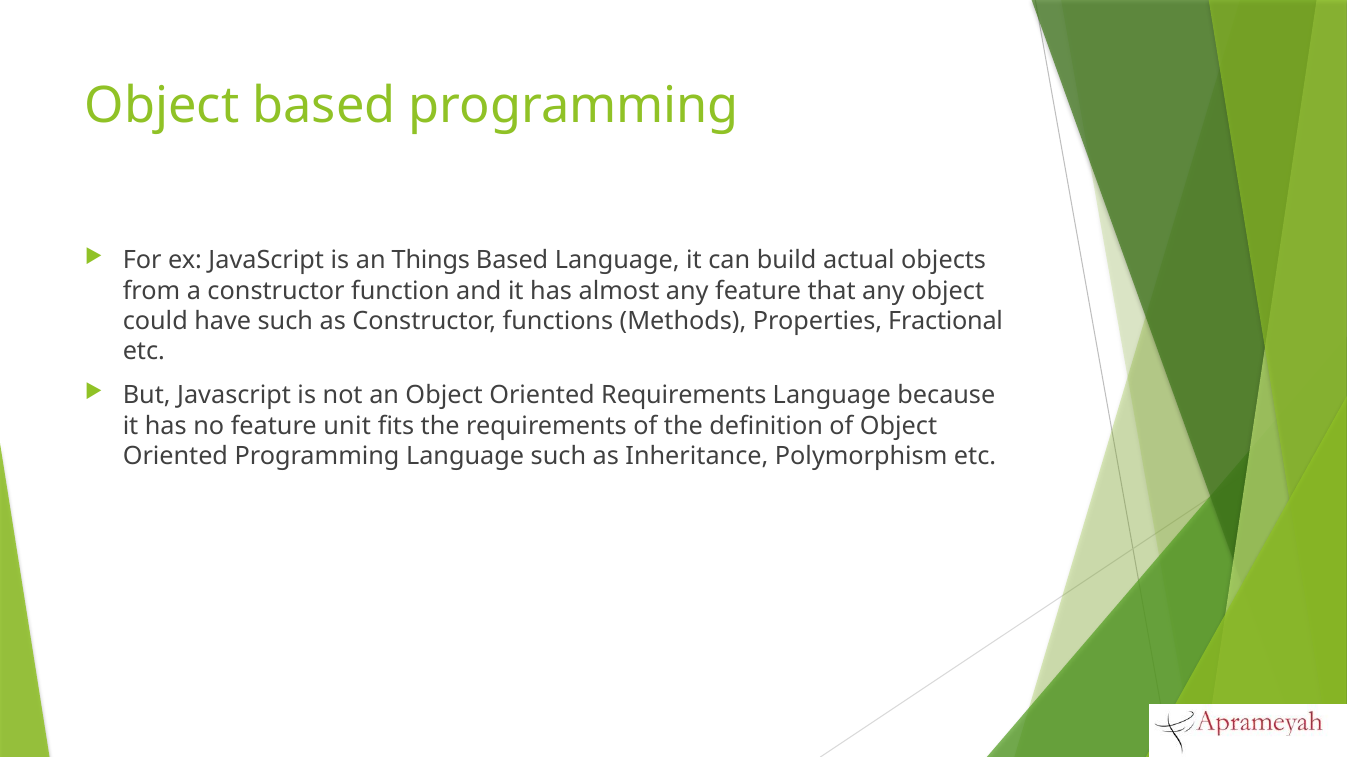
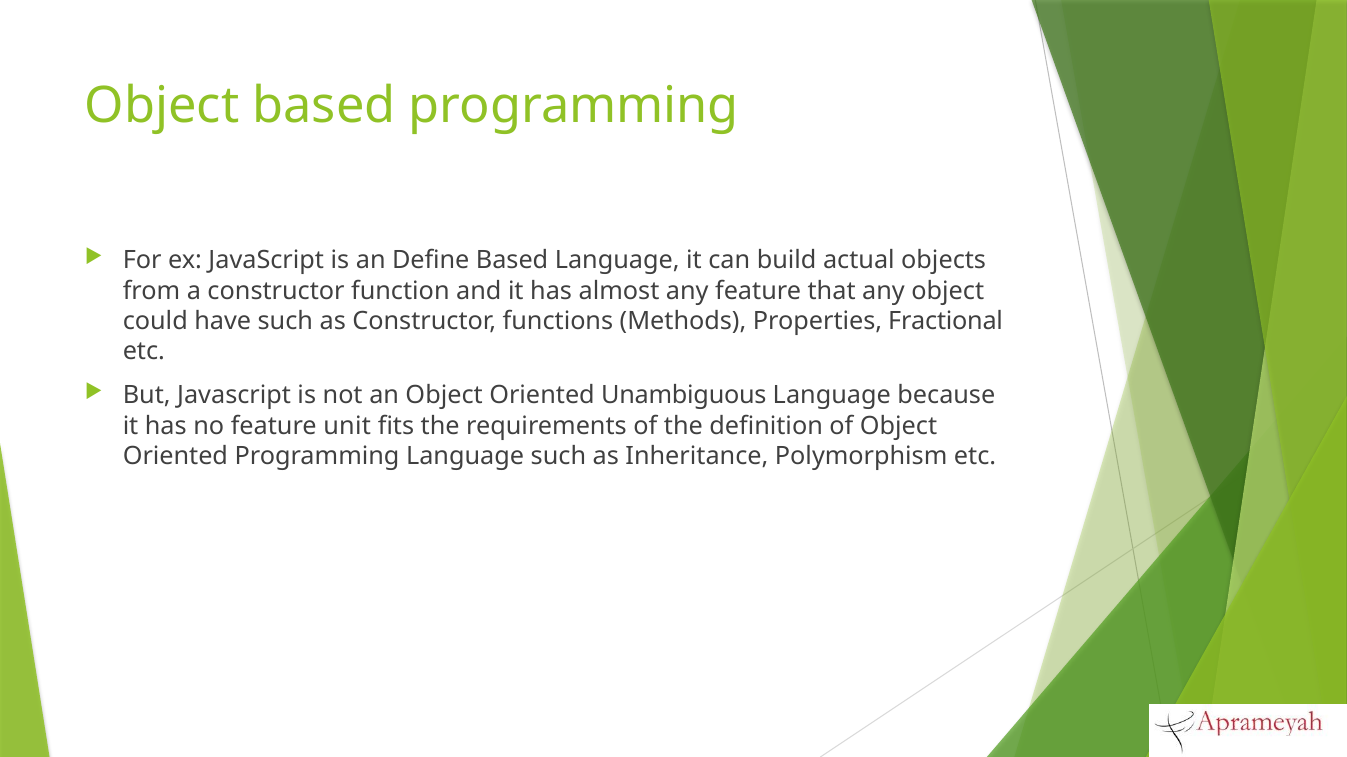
Things: Things -> Define (431, 261)
Oriented Requirements: Requirements -> Unambiguous (684, 396)
